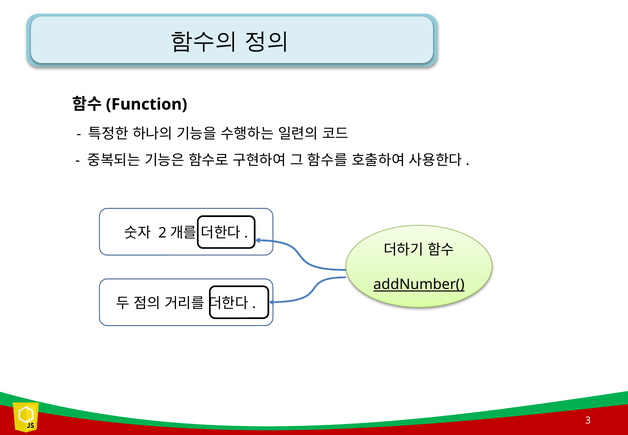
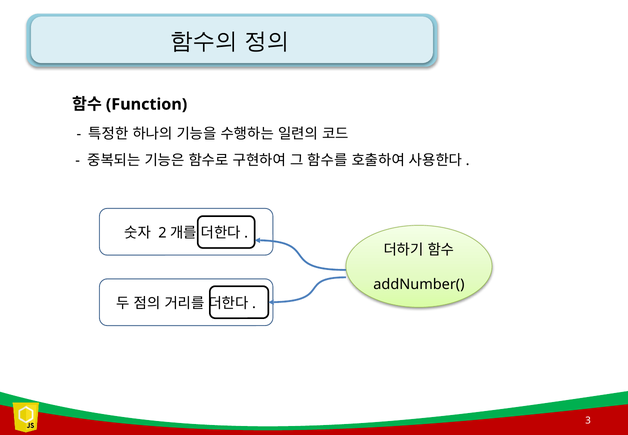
addNumber( underline: present -> none (419, 285)
